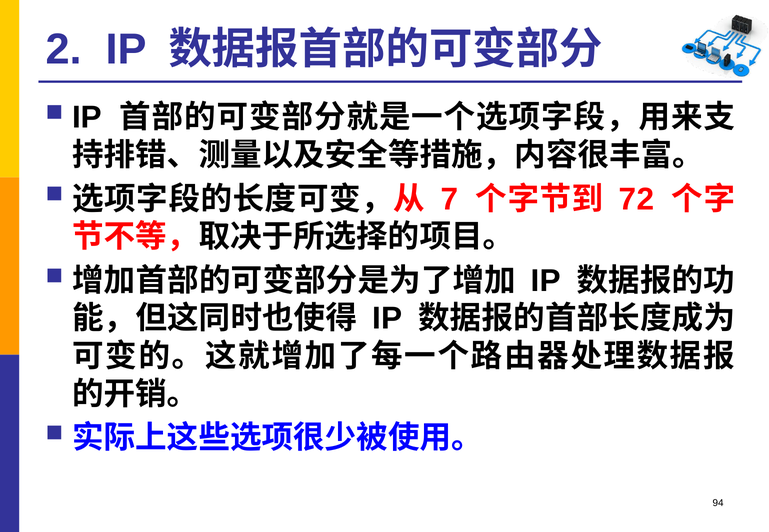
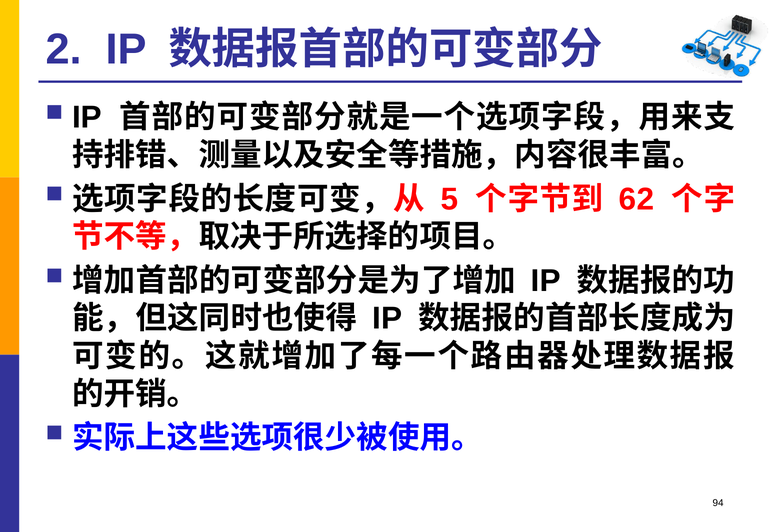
7: 7 -> 5 (449, 199)
72: 72 -> 62 (637, 199)
